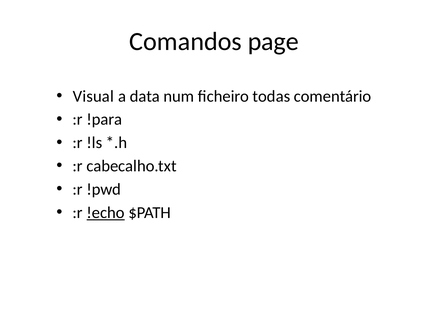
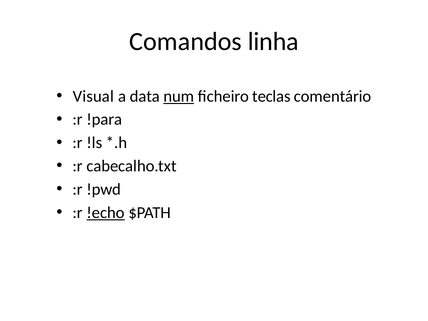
page: page -> linha (273, 41)
num underline: none -> present (179, 96)
todas: todas -> teclas (271, 96)
